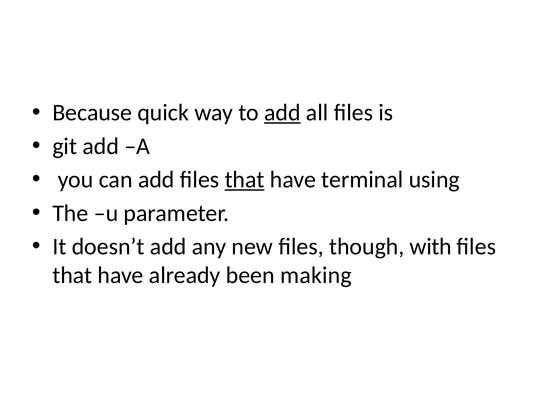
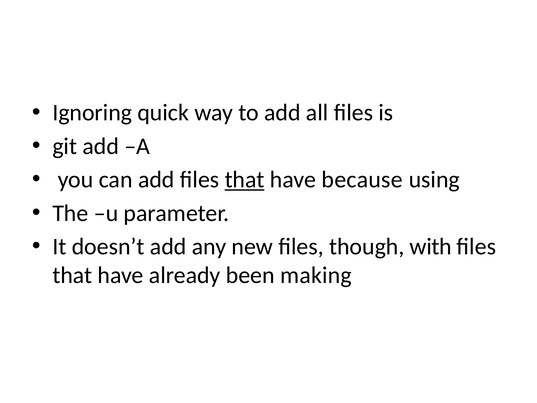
Because: Because -> Ignoring (92, 113)
add underline: present -> none (282, 113)
terminal: terminal -> because (362, 180)
